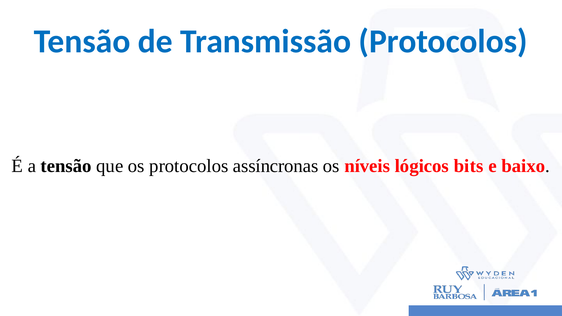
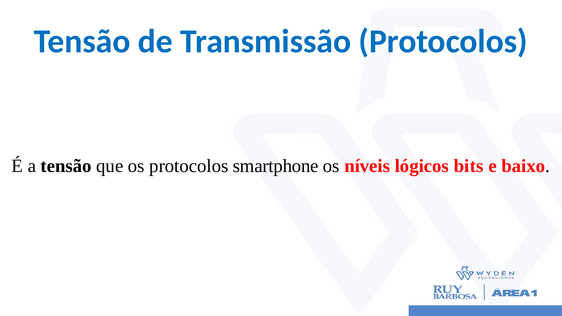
assíncronas: assíncronas -> smartphone (276, 166)
